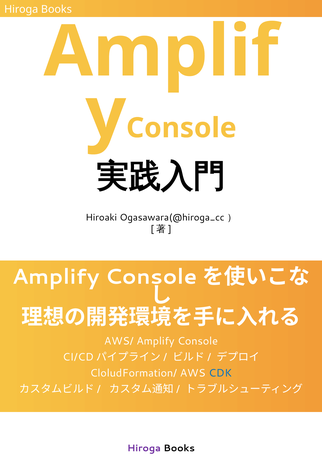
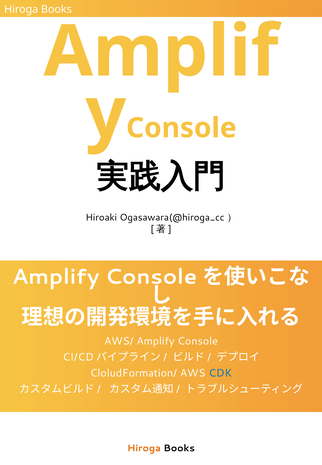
Hiroga colour: purple -> orange (144, 448)
